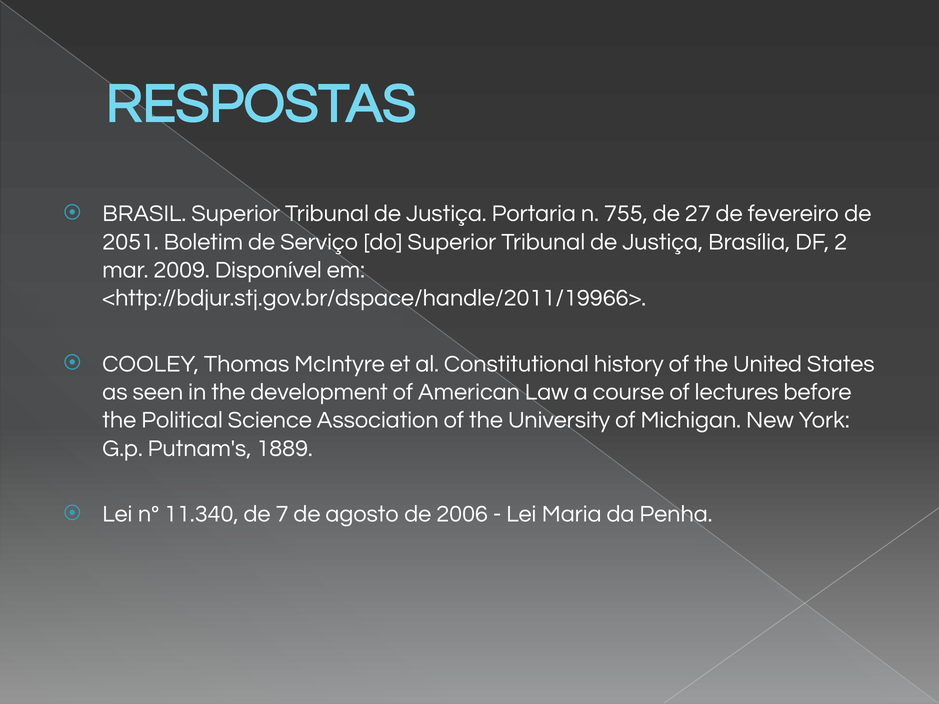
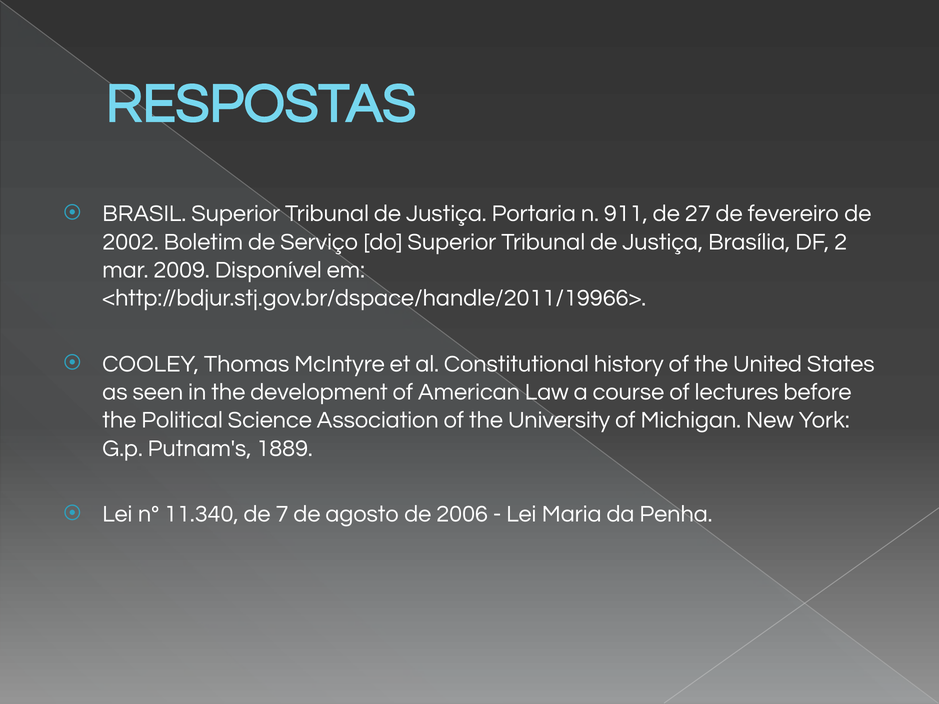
755: 755 -> 911 (626, 214)
2051: 2051 -> 2002 (131, 242)
